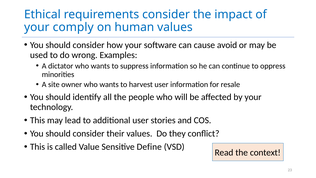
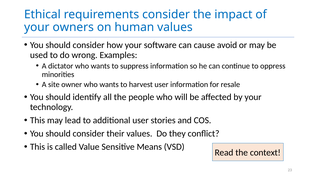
comply: comply -> owners (73, 27)
Define: Define -> Means (149, 147)
